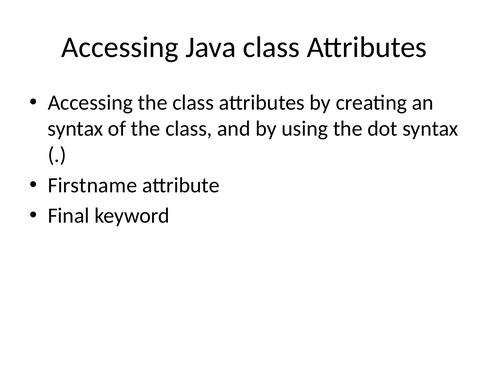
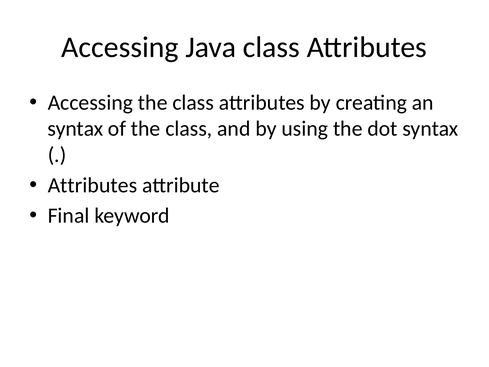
Firstname: Firstname -> Attributes (92, 185)
